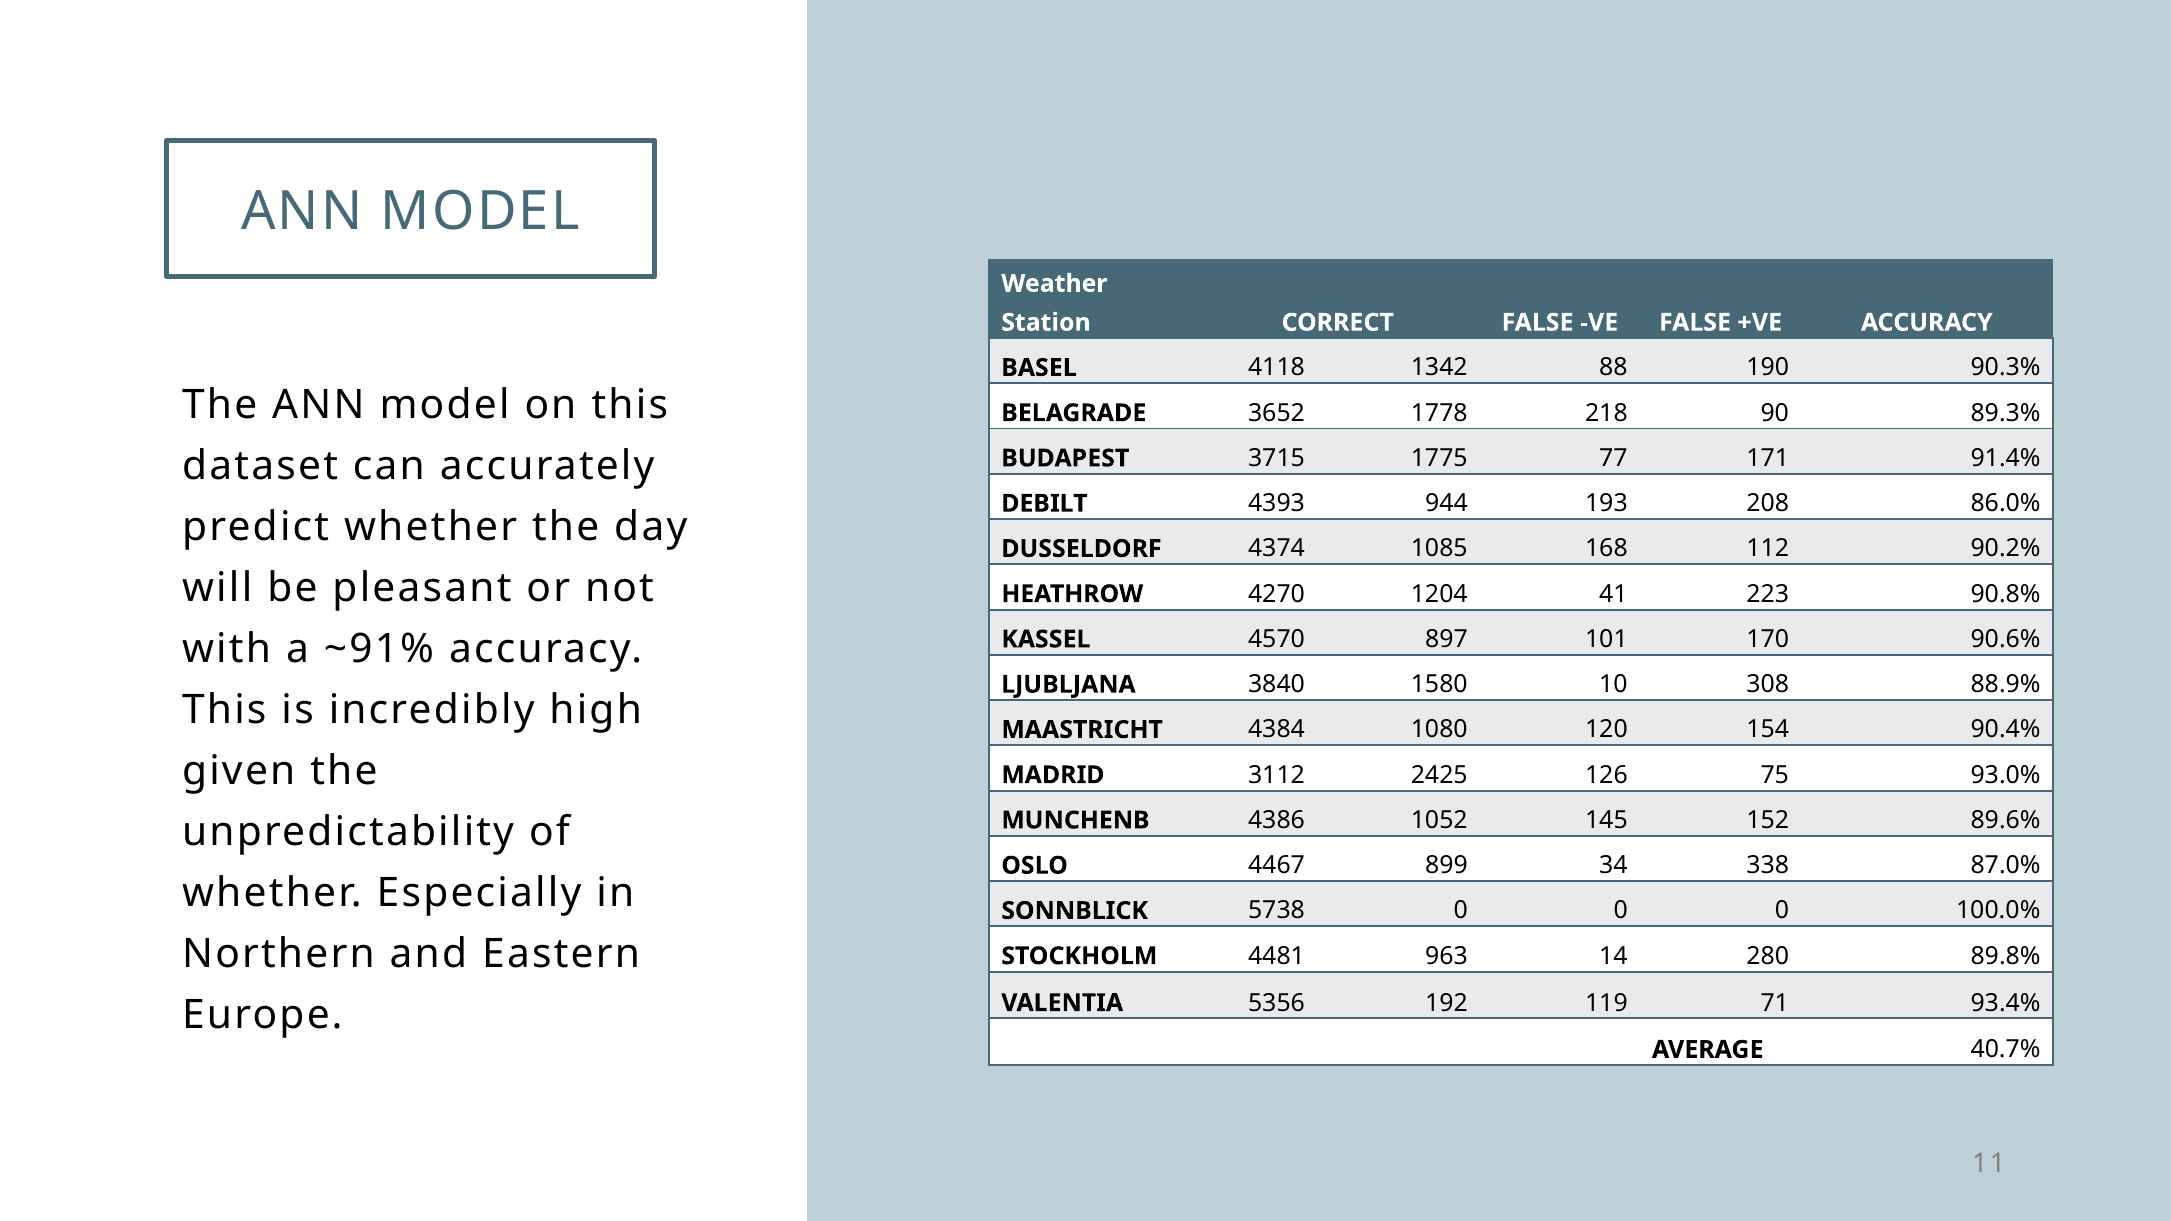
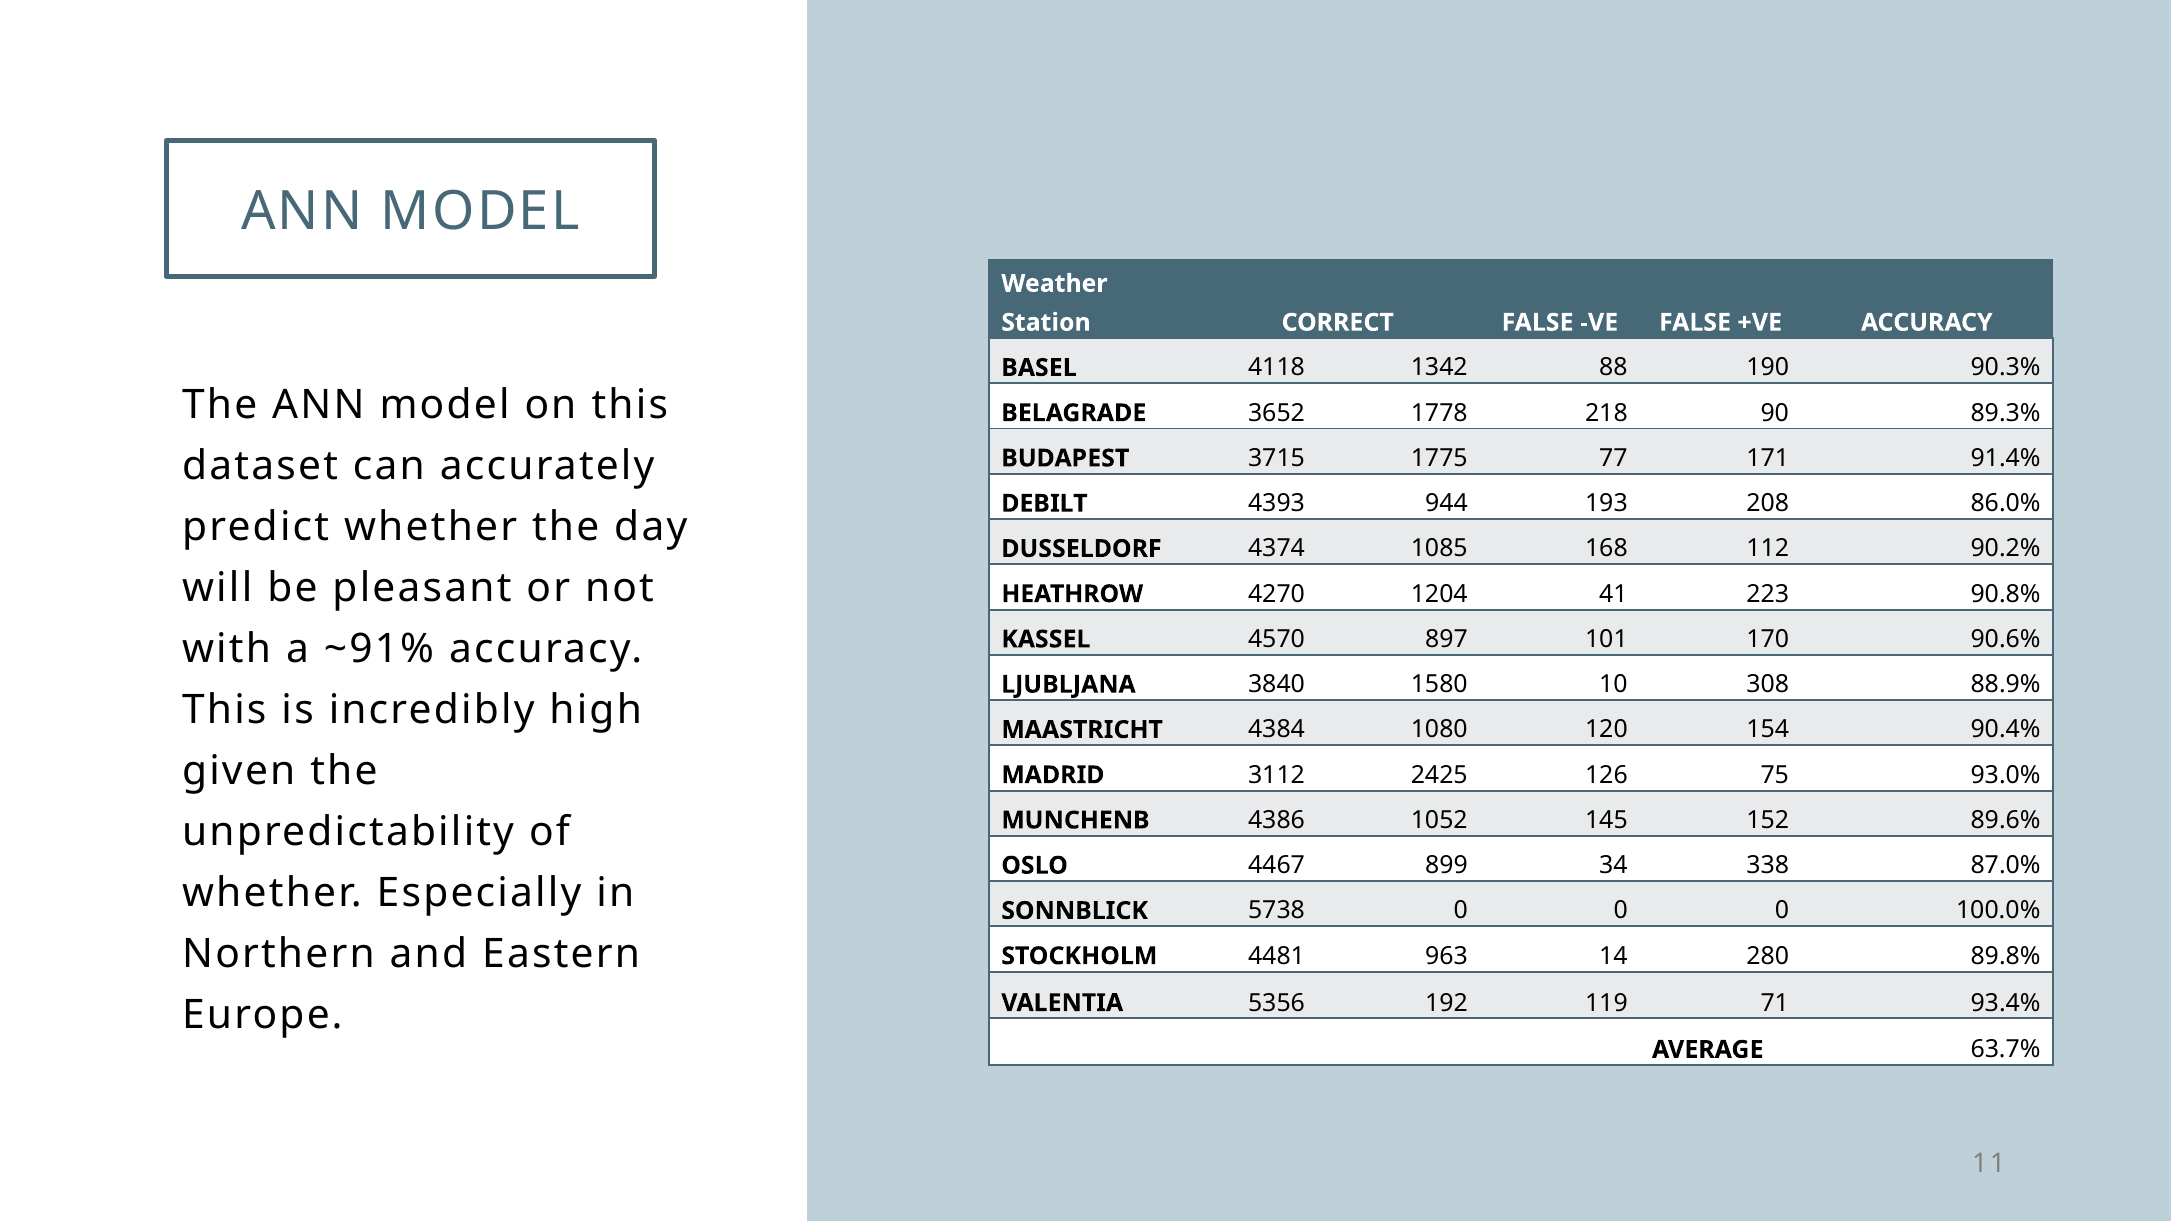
40.7%: 40.7% -> 63.7% (2006, 1050)
